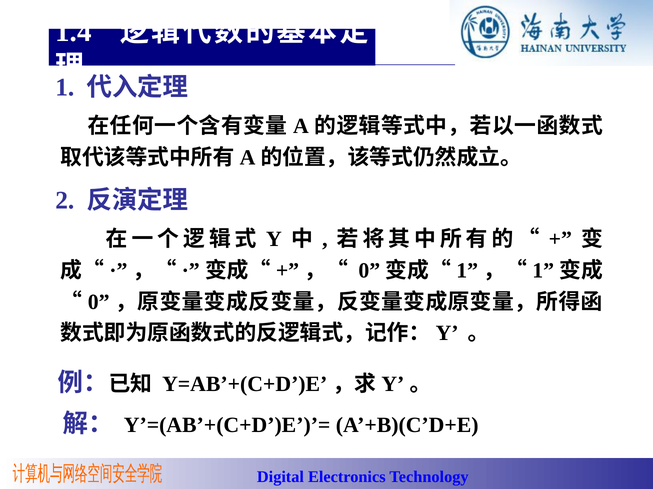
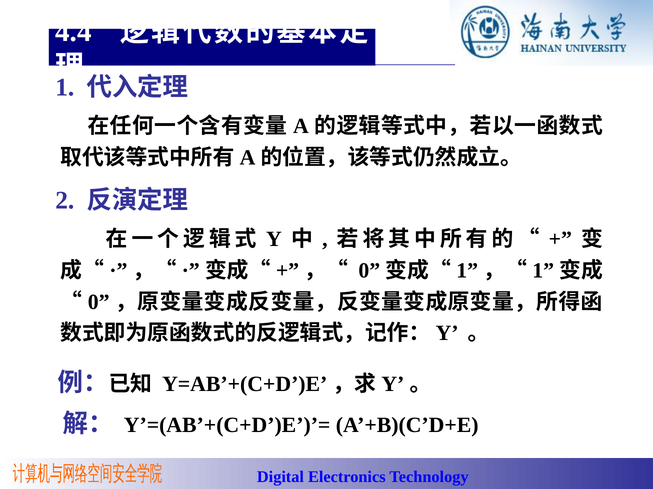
1.4: 1.4 -> 4.4 (73, 32)
